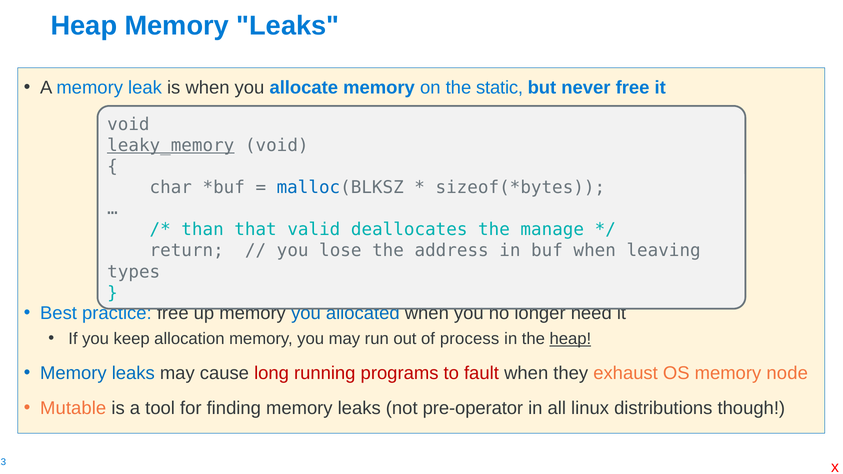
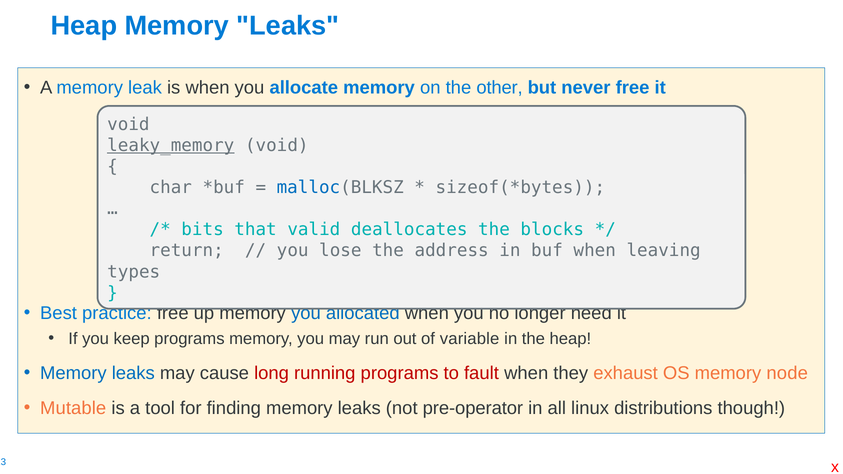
static: static -> other (500, 88)
than: than -> bits (203, 230)
manage: manage -> blocks (552, 230)
keep allocation: allocation -> programs (189, 339)
process: process -> variable (470, 339)
heap underline: present -> none (570, 339)
